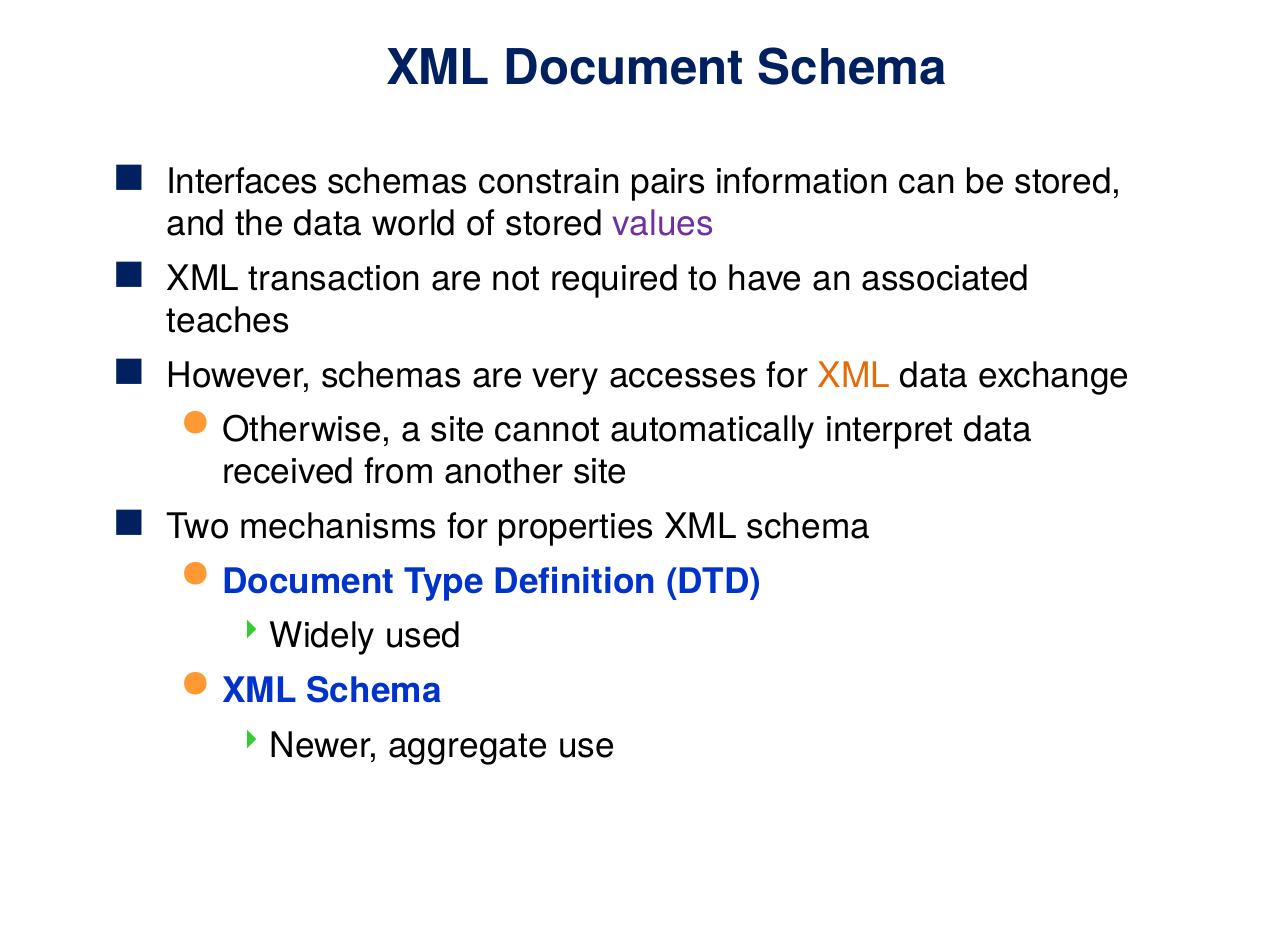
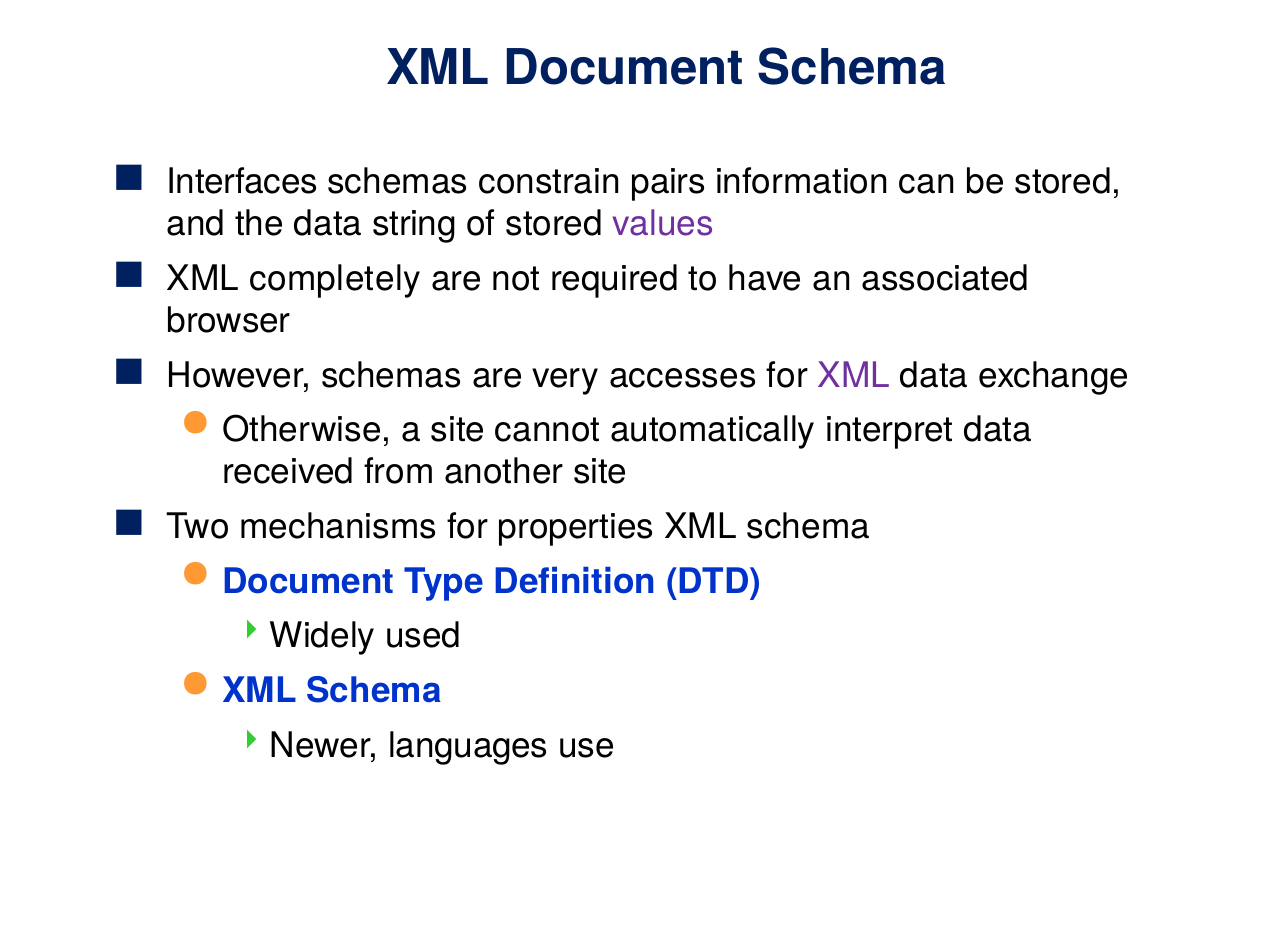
world: world -> string (415, 224)
transaction: transaction -> completely (335, 279)
teaches: teaches -> browser (229, 321)
XML colour: orange -> purple (854, 375)
aggregate: aggregate -> languages (468, 745)
